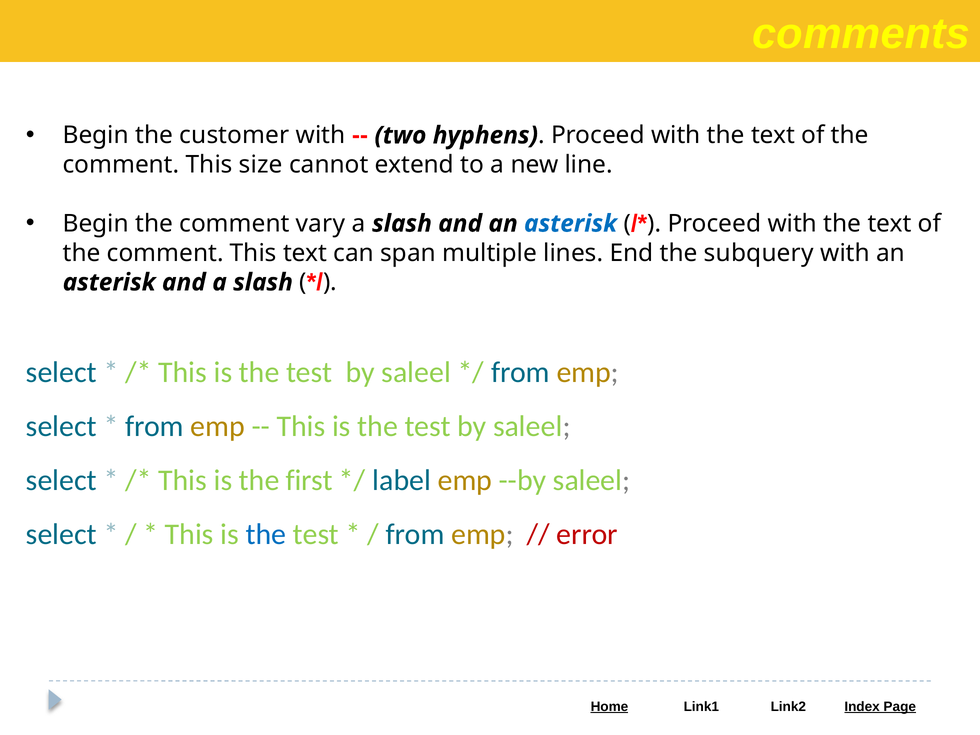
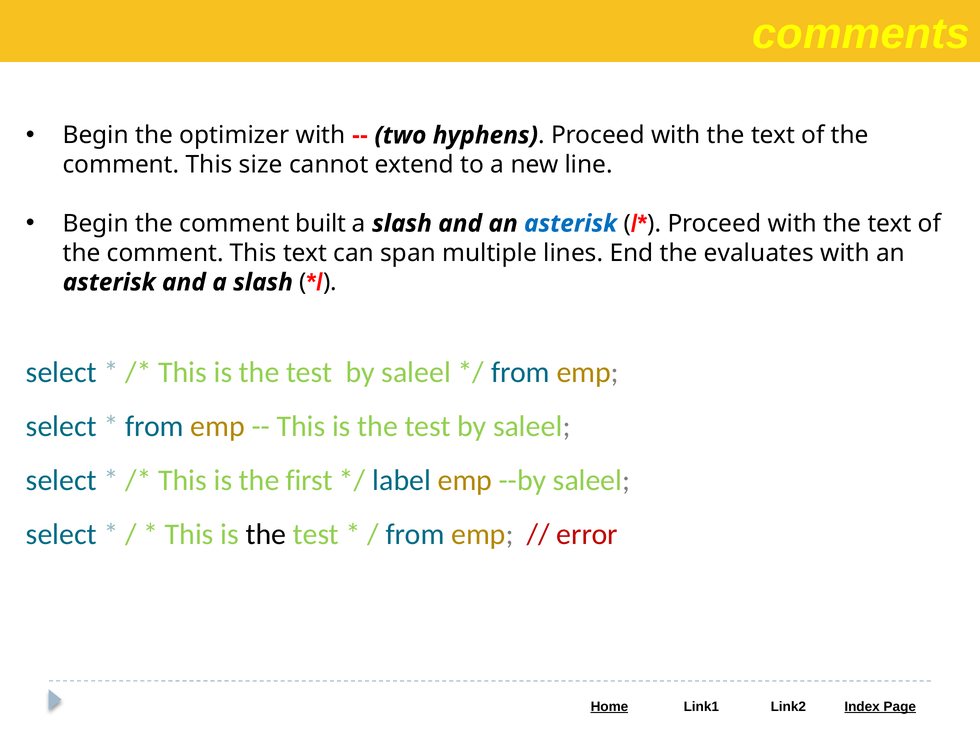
customer: customer -> optimizer (234, 135)
vary: vary -> built (321, 224)
subquery: subquery -> evaluates (759, 253)
the colour: blue -> black (266, 534)
